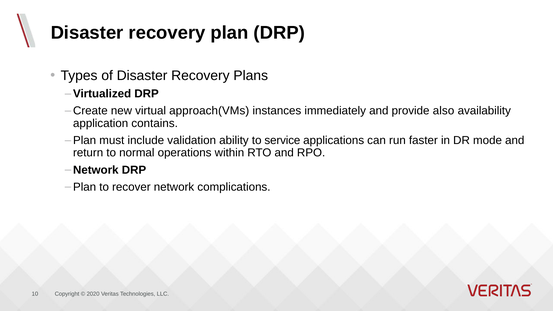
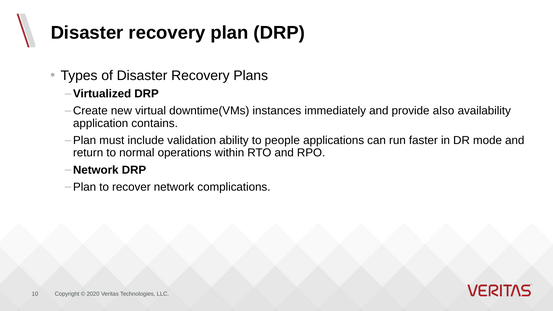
approach(VMs: approach(VMs -> downtime(VMs (209, 111)
service: service -> people (282, 140)
